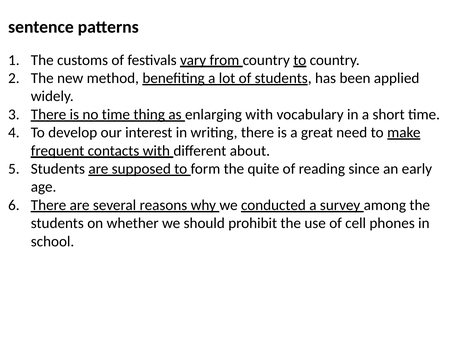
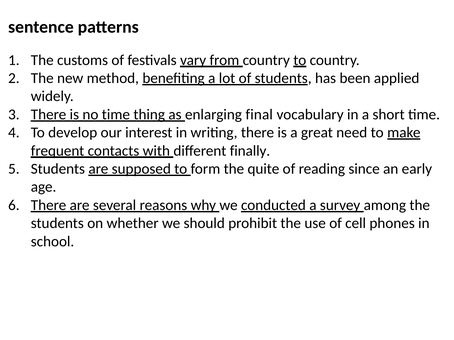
enlarging with: with -> final (259, 115)
about: about -> finally (250, 151)
